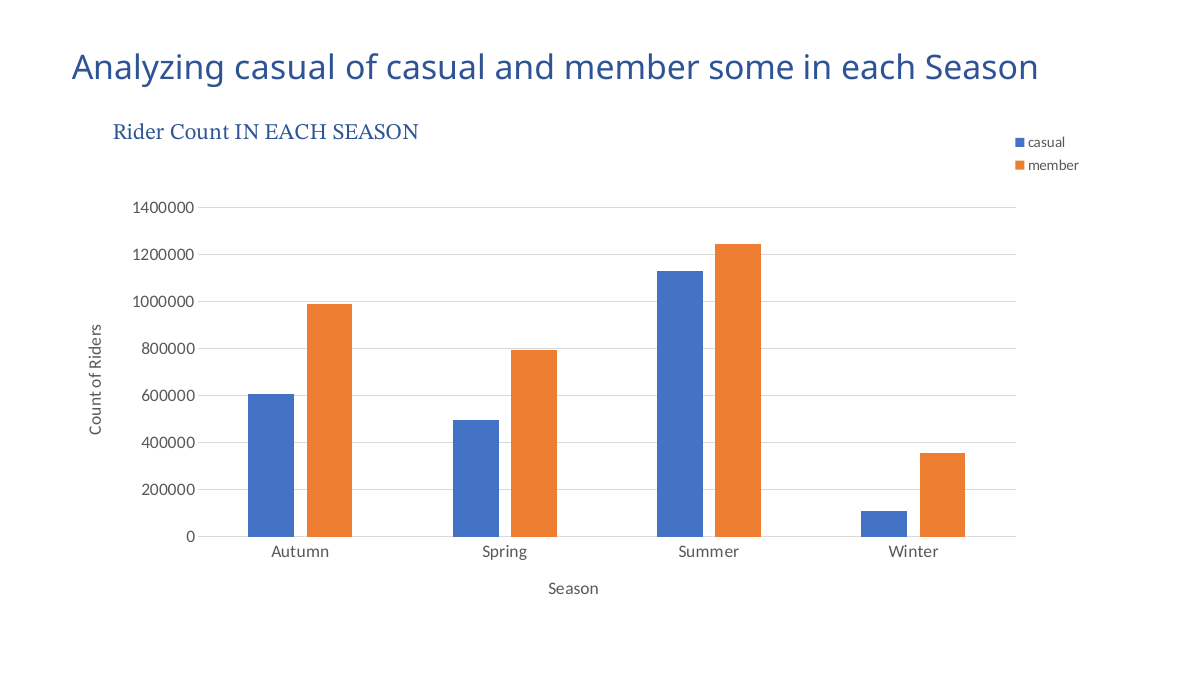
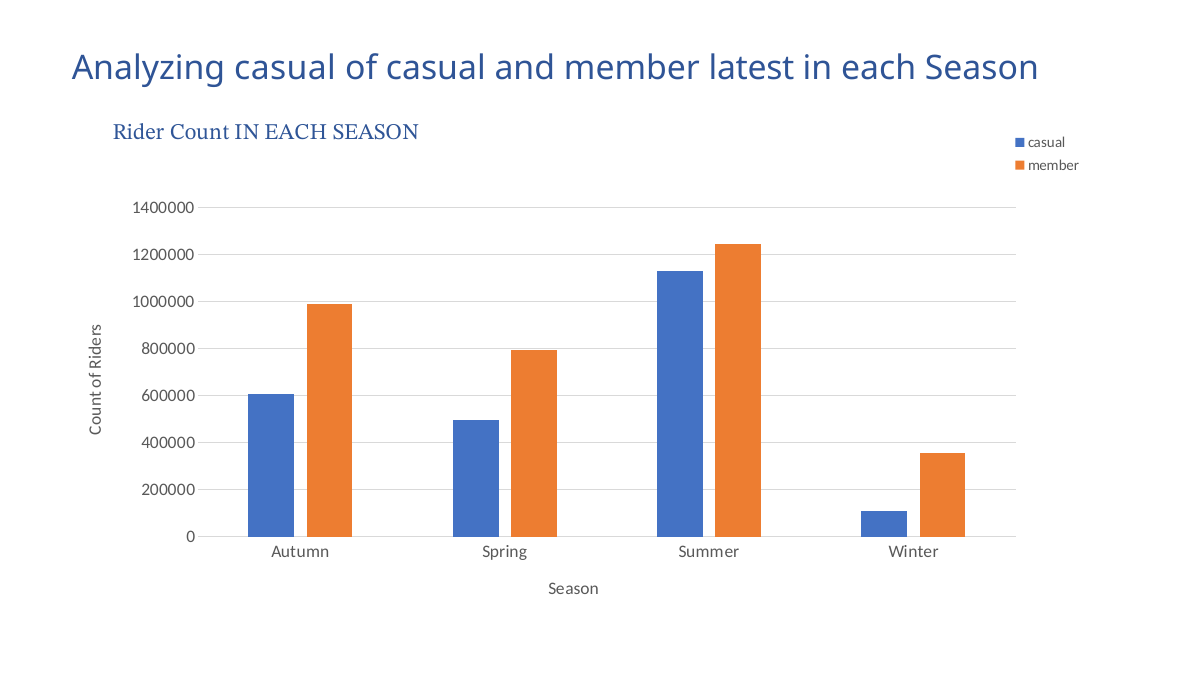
some: some -> latest (751, 68)
